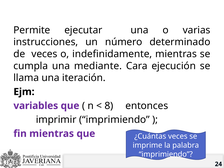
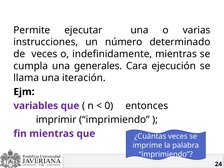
mediante: mediante -> generales (98, 66)
8: 8 -> 0 (109, 106)
